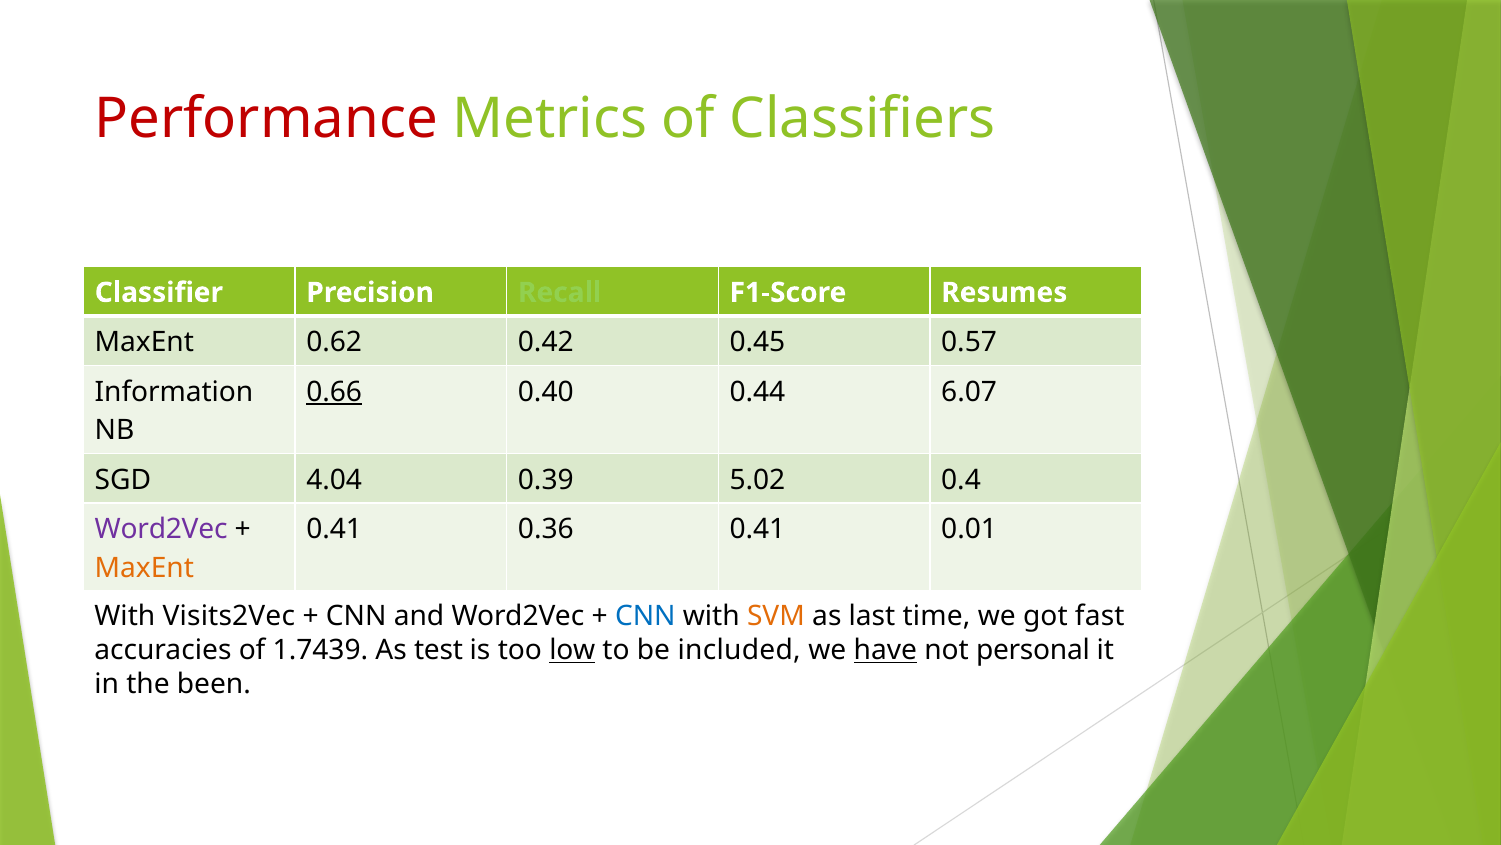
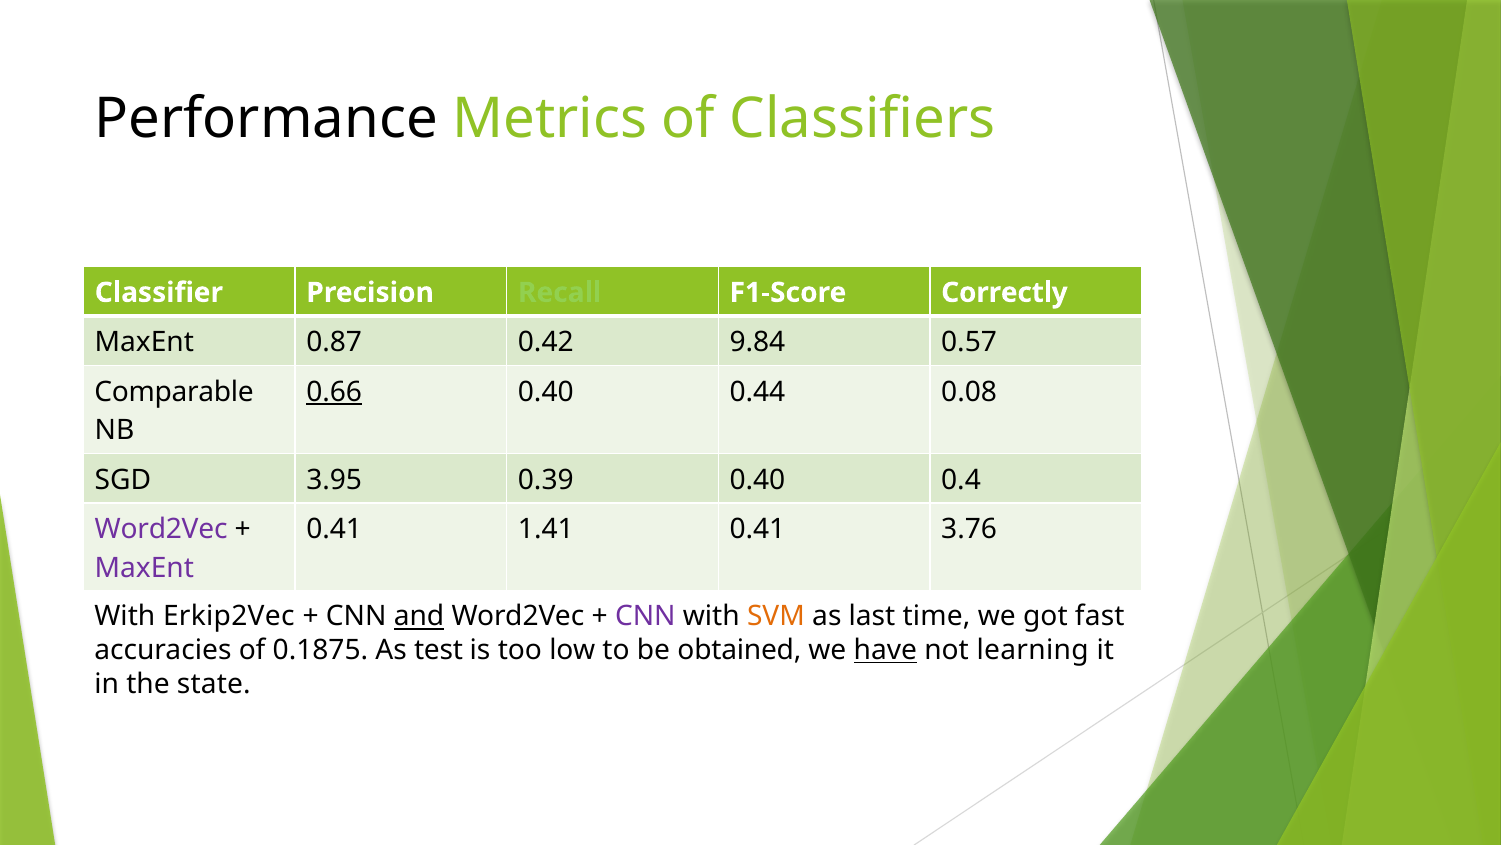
Performance colour: red -> black (266, 118)
Resumes: Resumes -> Correctly (1004, 292)
0.62: 0.62 -> 0.87 (334, 342)
0.45: 0.45 -> 9.84 (757, 342)
Information: Information -> Comparable (174, 392)
6.07: 6.07 -> 0.08 (969, 392)
4.04: 4.04 -> 3.95 (334, 479)
0.39 5.02: 5.02 -> 0.40 (757, 479)
0.36: 0.36 -> 1.41 (546, 529)
0.01: 0.01 -> 3.76 (969, 529)
MaxEnt colour: orange -> purple (144, 567)
Visits2Vec: Visits2Vec -> Erkip2Vec (229, 616)
and underline: none -> present (419, 616)
CNN colour: blue -> purple (645, 616)
1.7439: 1.7439 -> 0.1875 (320, 650)
low underline: present -> none (572, 650)
included: included -> obtained (739, 650)
personal: personal -> learning (1033, 650)
been: been -> state (214, 684)
